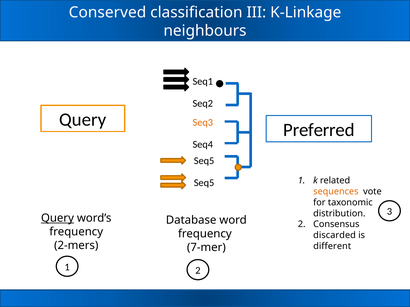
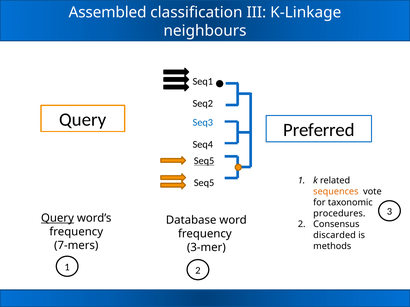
Conserved: Conserved -> Assembled (108, 12)
Seq3 colour: orange -> blue (203, 123)
Seq5 underline: none -> present (204, 161)
distribution: distribution -> procedures (339, 214)
2-mers: 2-mers -> 7-mers (76, 246)
different: different -> methods (332, 246)
7-mer: 7-mer -> 3-mer (206, 248)
